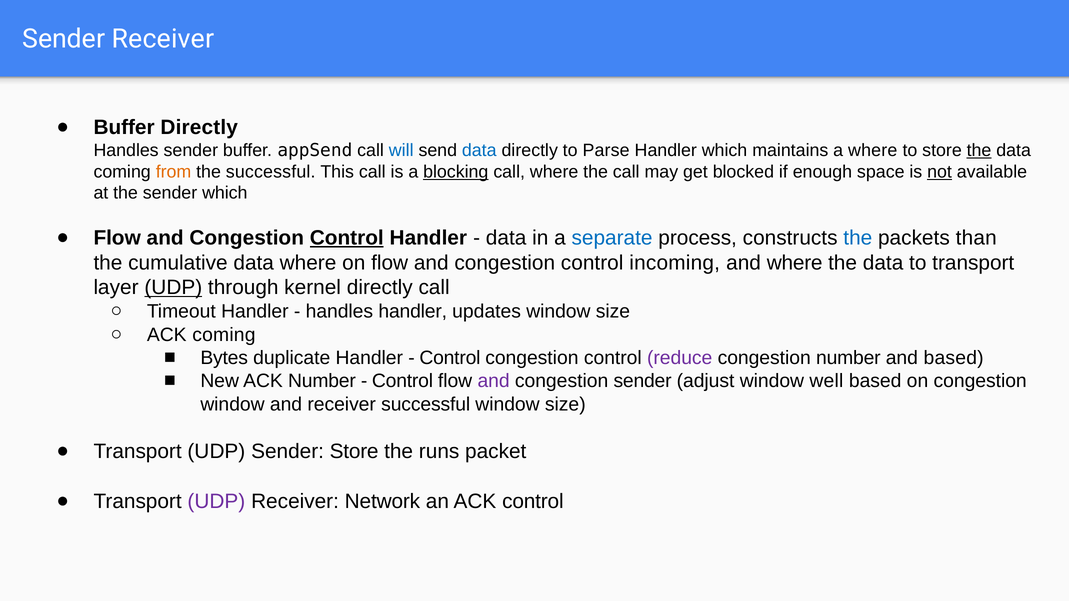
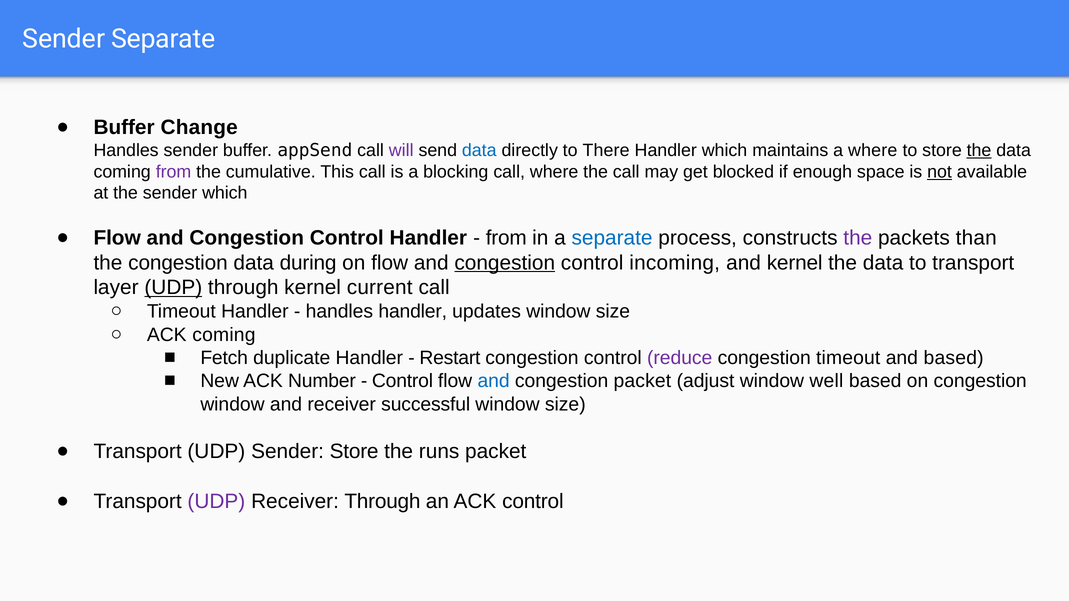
Sender Receiver: Receiver -> Separate (163, 39)
Buffer Directly: Directly -> Change (199, 127)
will colour: blue -> purple (401, 150)
Parse: Parse -> There (606, 150)
from colour: orange -> purple (173, 172)
the successful: successful -> cumulative (271, 172)
blocking underline: present -> none (456, 172)
Control underline: present -> none (347, 238)
data: data -> from (506, 238)
the colour: blue -> purple (858, 238)
the cumulative: cumulative -> congestion (178, 263)
data where: where -> during (308, 263)
congestion underline: none -> present (505, 263)
and where: where -> kernel (795, 263)
kernel directly: directly -> current (380, 288)
Bytes: Bytes -> Fetch (224, 358)
Control: Control -> Restart (450, 358)
congestion number: number -> timeout (848, 358)
and colour: purple -> blue (494, 381)
congestion sender: sender -> packet (642, 381)
Receiver Network: Network -> Through (382, 502)
